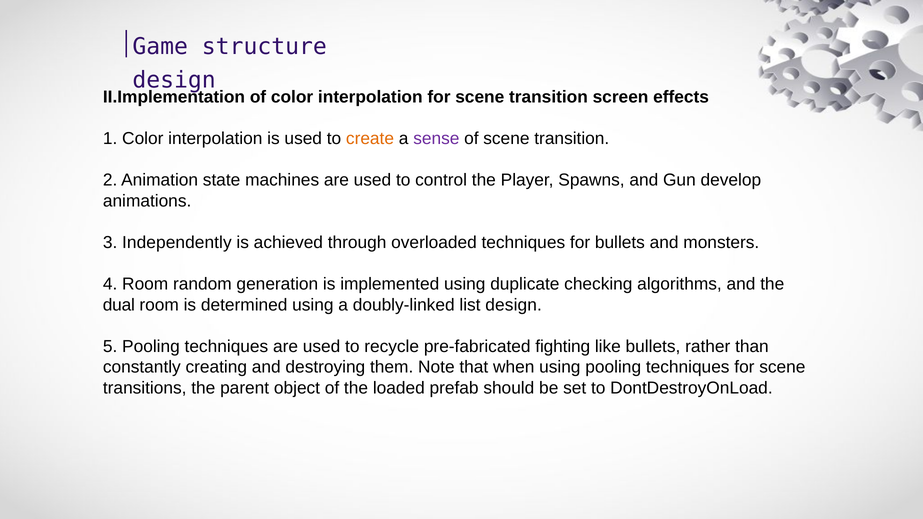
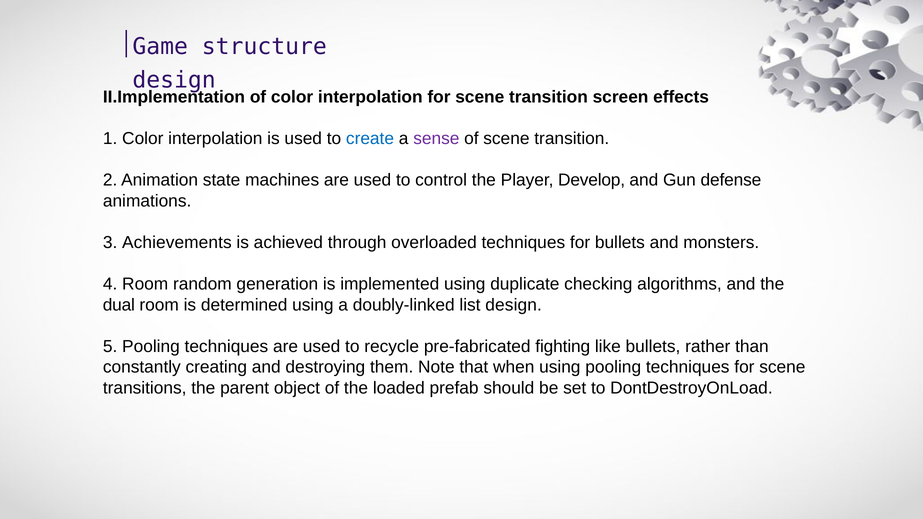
create colour: orange -> blue (370, 139)
Spawns: Spawns -> Develop (592, 180)
develop: develop -> defense (731, 180)
Independently: Independently -> Achievements (177, 243)
